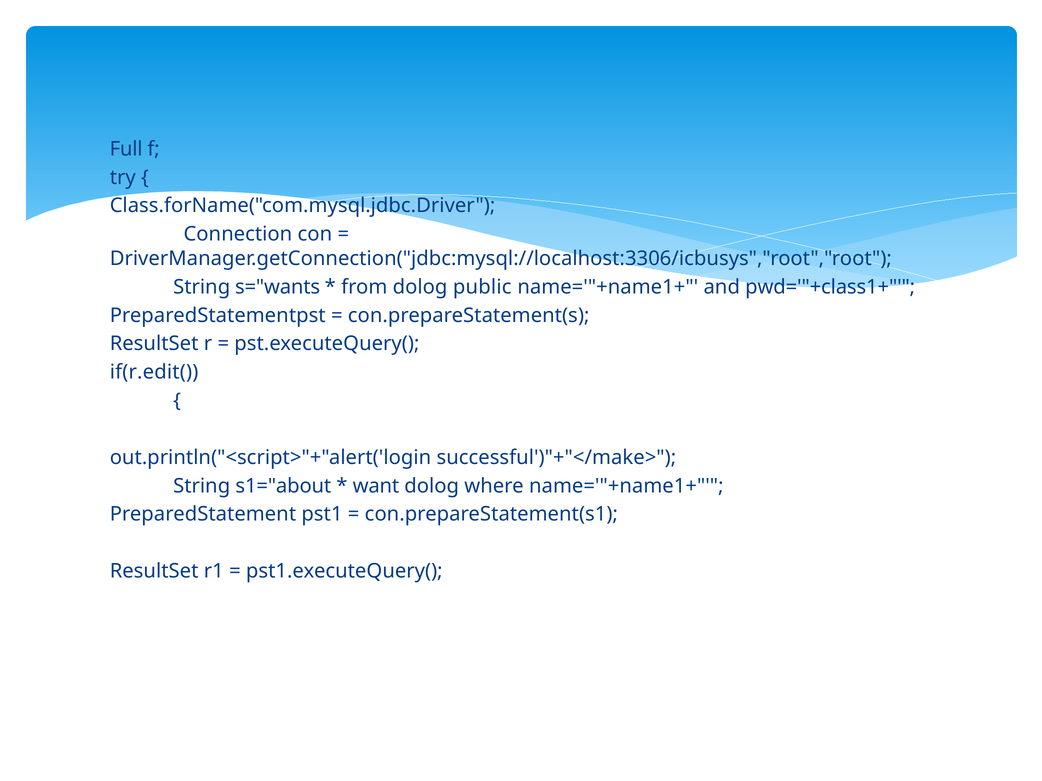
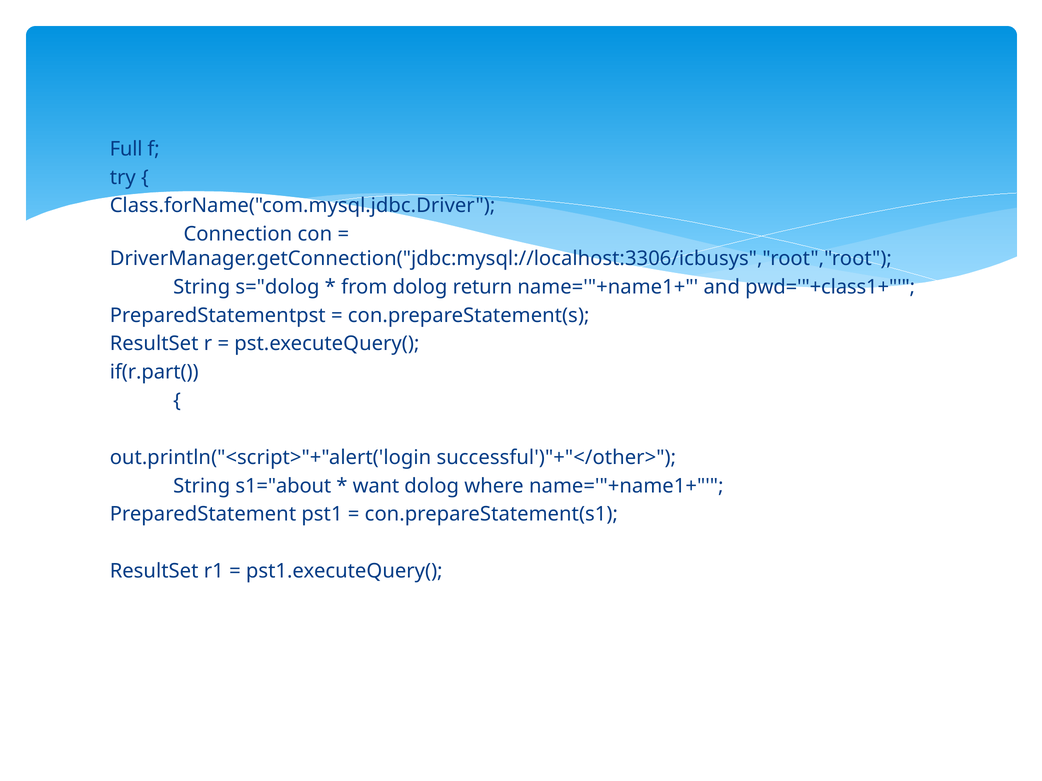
s="wants: s="wants -> s="dolog (278, 287)
public: public -> return (482, 287)
if(r.edit(: if(r.edit( -> if(r.part( (154, 372)
successful')"+"</make>: successful')"+"</make> -> successful')"+"</other> (556, 458)
